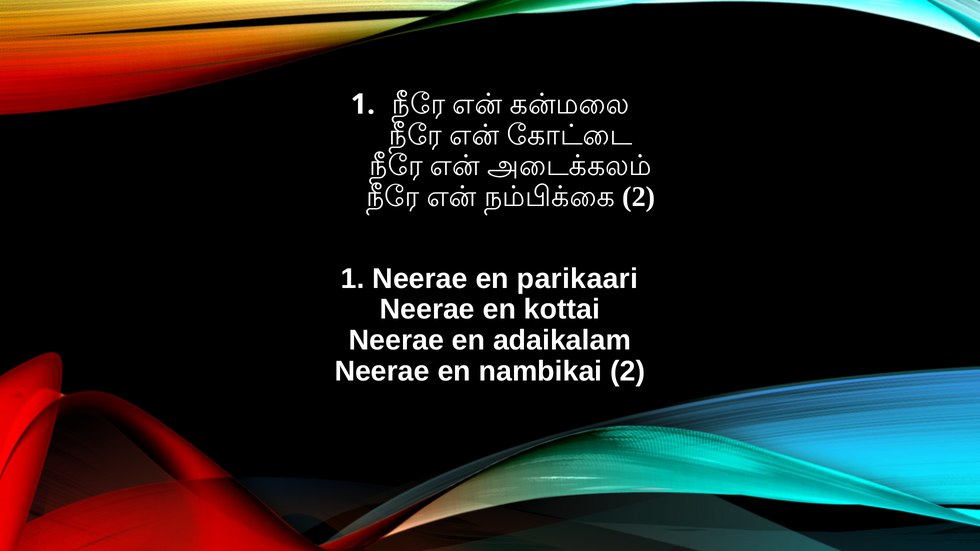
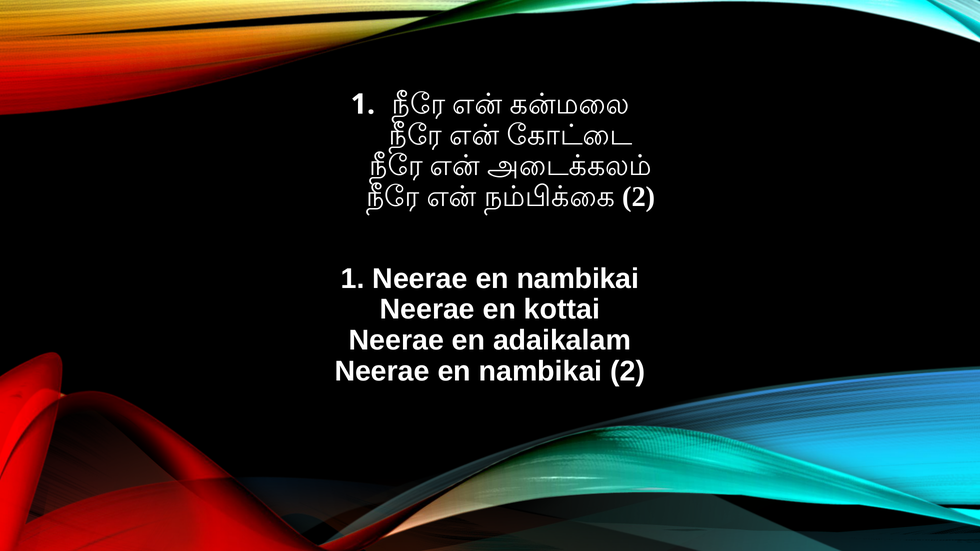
1 Neerae en parikaari: parikaari -> nambikai (578, 279)
